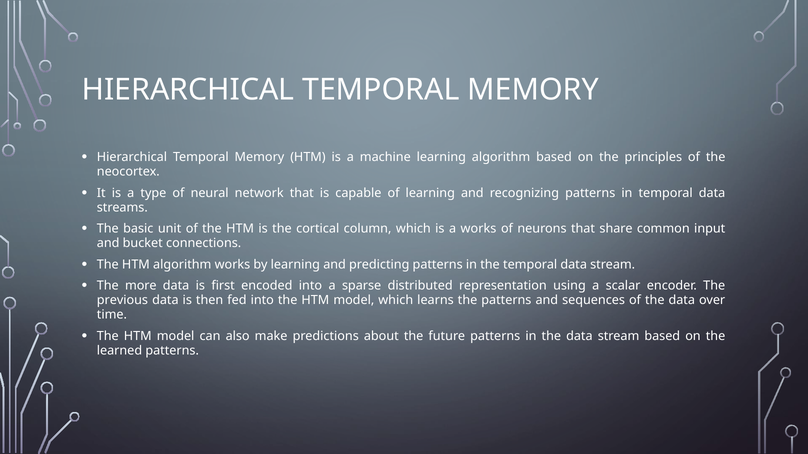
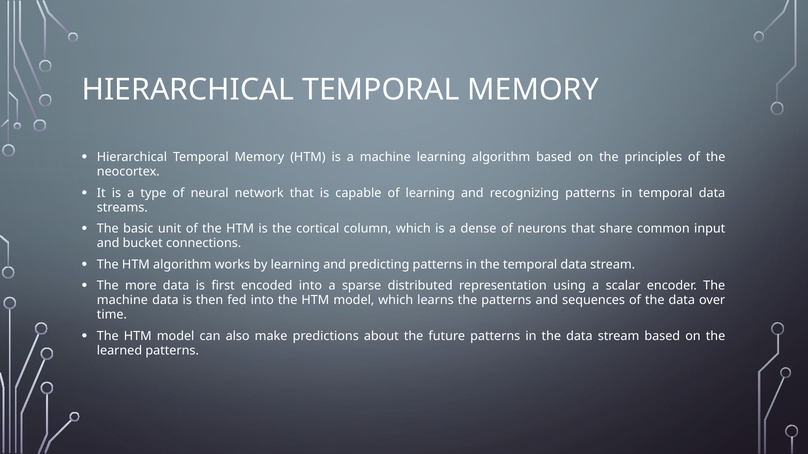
a works: works -> dense (479, 229)
previous: previous -> machine (122, 301)
